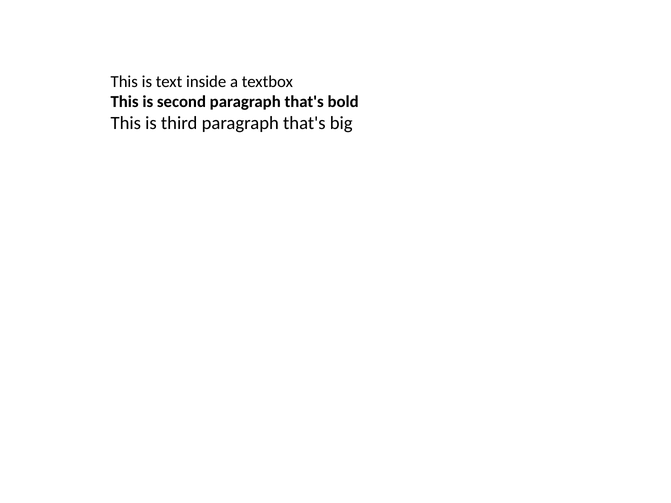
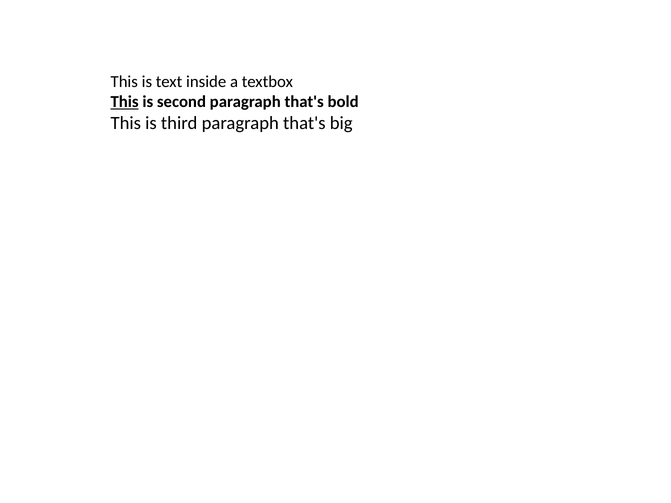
This underline: none -> present (125, 102)
